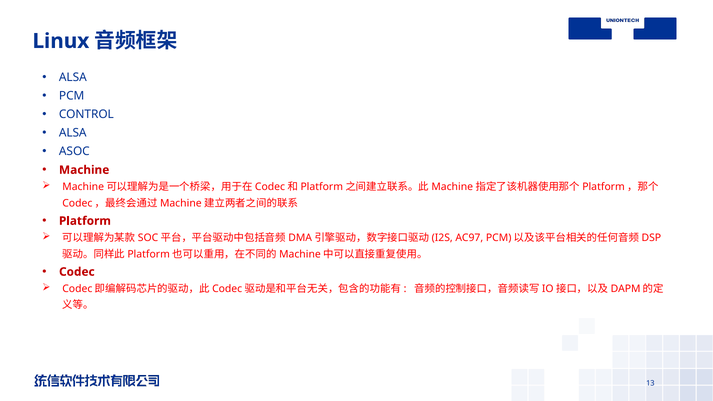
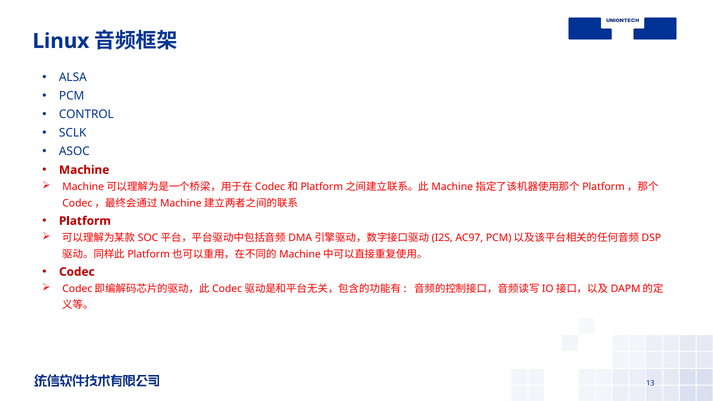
ALSA: ALSA -> SCLK (73, 133)
